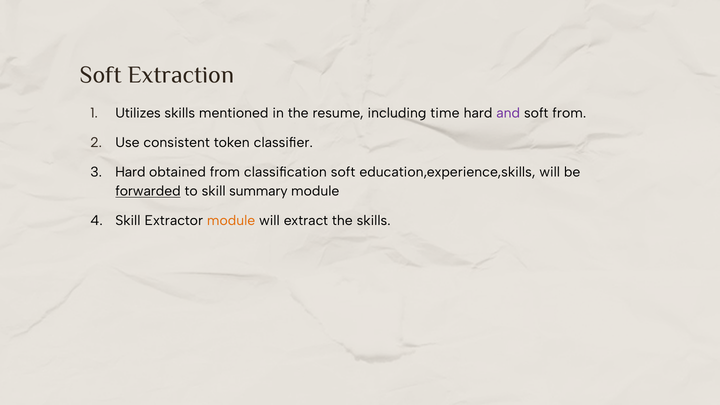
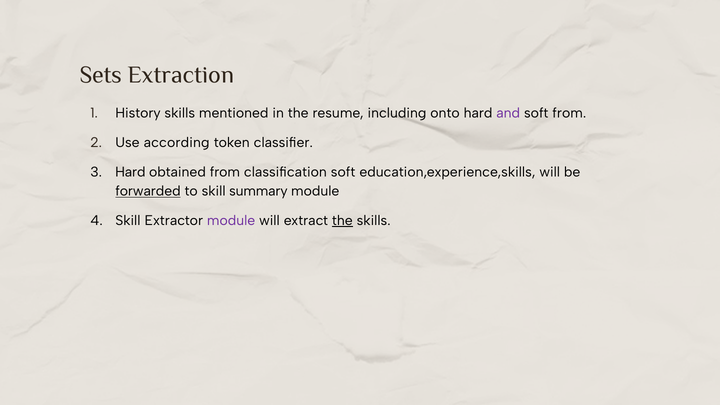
Soft: Soft -> Sets (101, 75)
Utilizes: Utilizes -> History (138, 113)
time: time -> onto (445, 113)
consistent: consistent -> according (177, 143)
module colour: orange -> purple (231, 221)
the underline: none -> present (342, 221)
